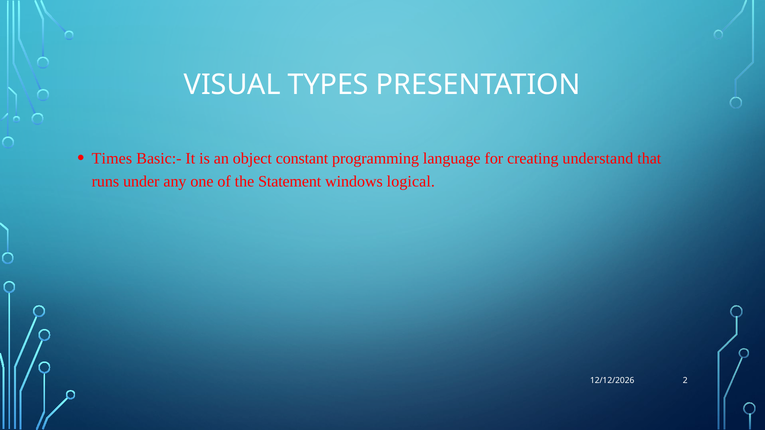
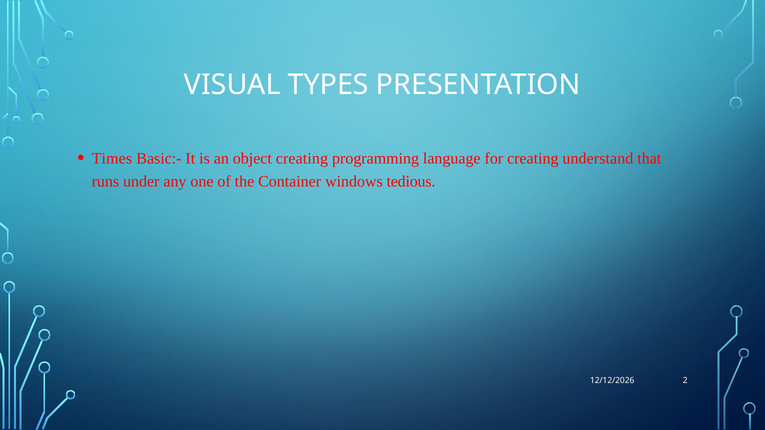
object constant: constant -> creating (302, 159)
Statement: Statement -> Container (290, 182)
logical: logical -> tedious (411, 182)
